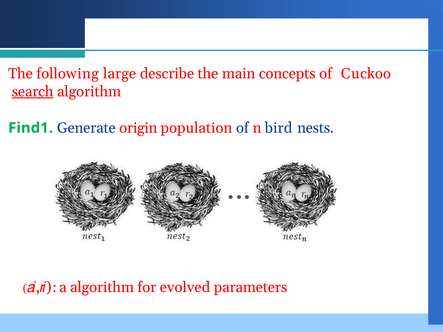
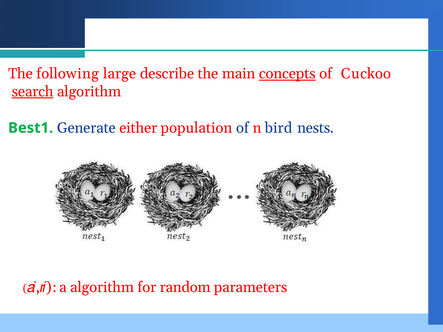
concepts underline: none -> present (287, 74)
Find1: Find1 -> Best1 (31, 128)
origin: origin -> either (138, 128)
evolved: evolved -> random (185, 287)
